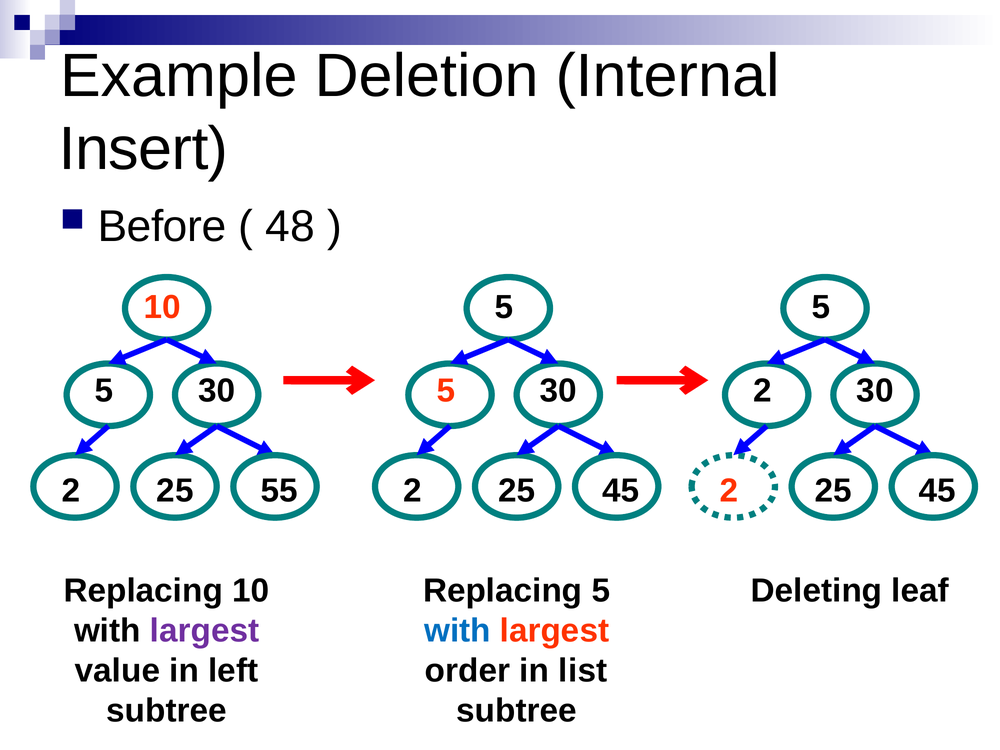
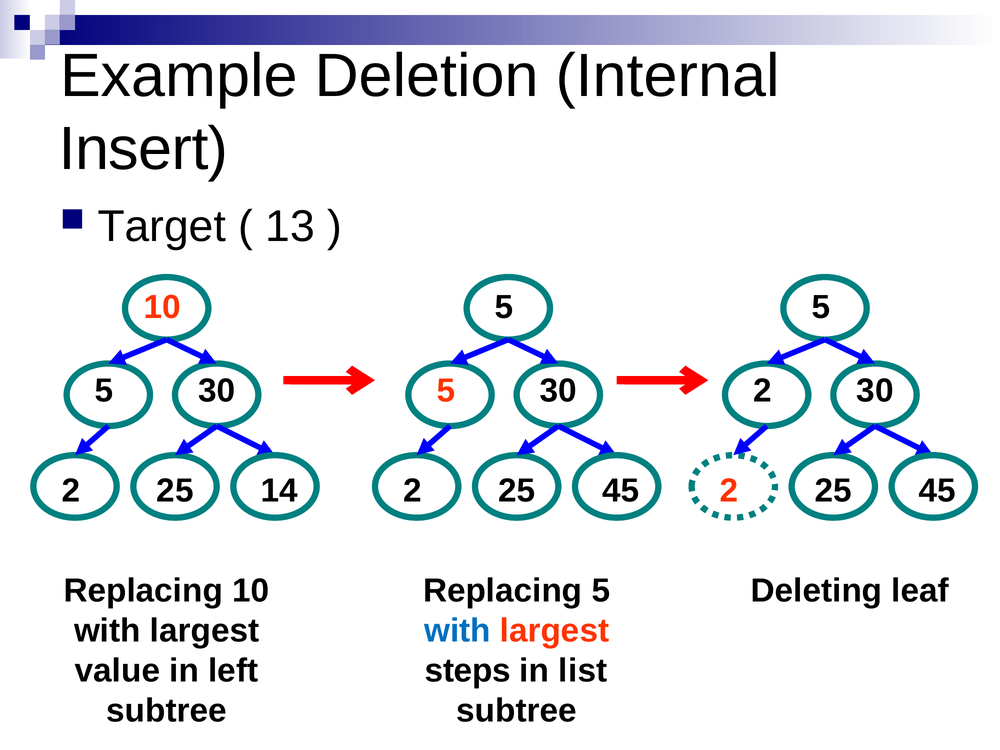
Before: Before -> Target (162, 226)
48: 48 -> 13 (290, 226)
55: 55 -> 14 (279, 491)
largest colour: purple -> black (205, 631)
order: order -> steps (468, 671)
